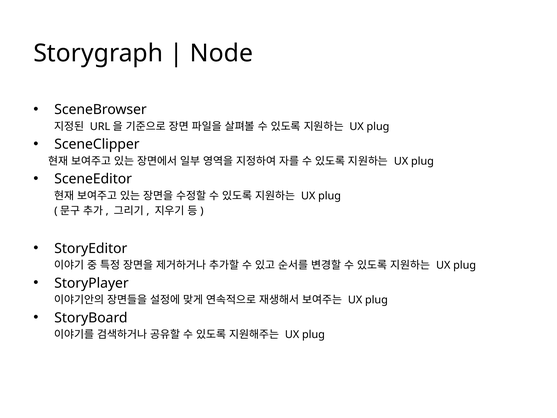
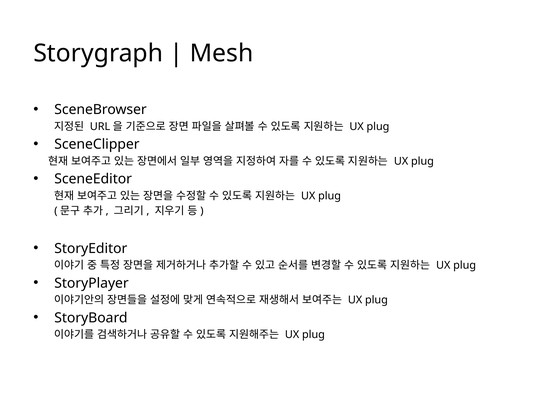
Node: Node -> Mesh (222, 53)
